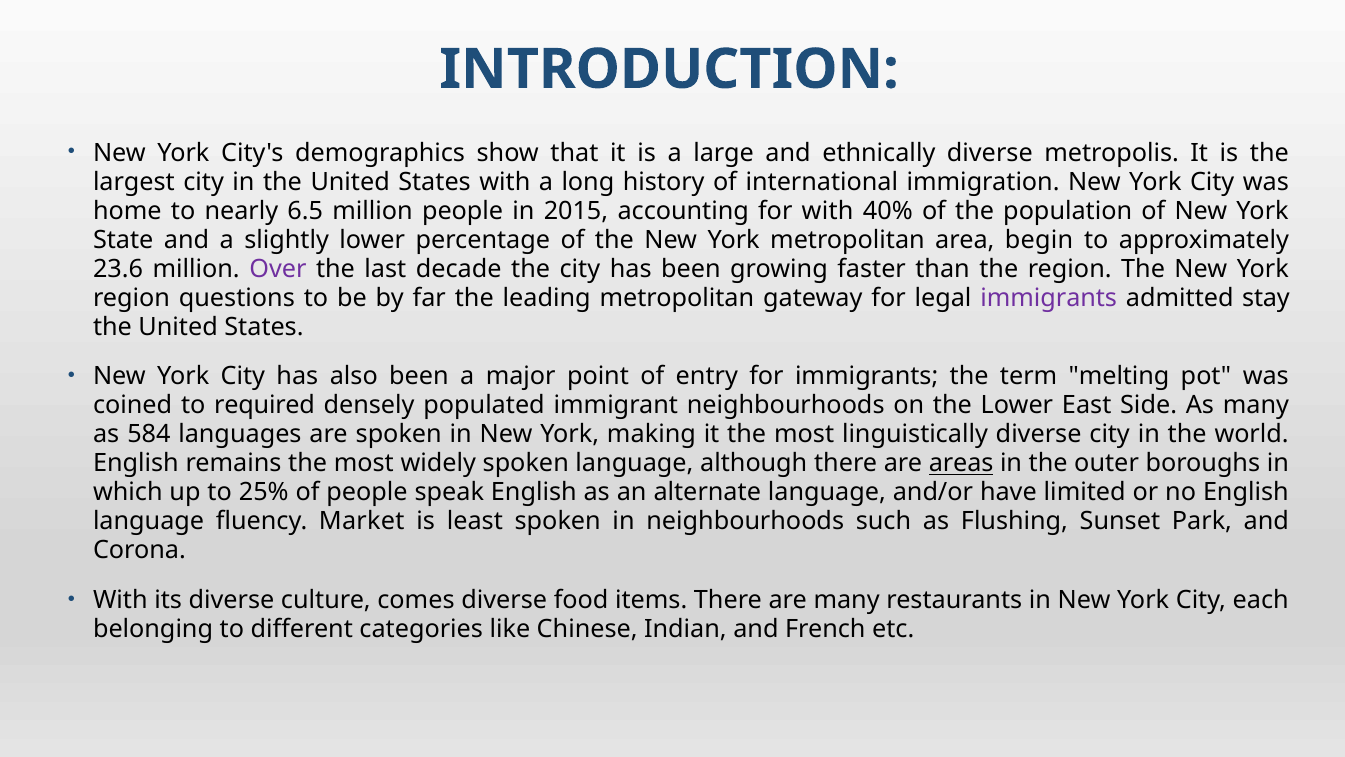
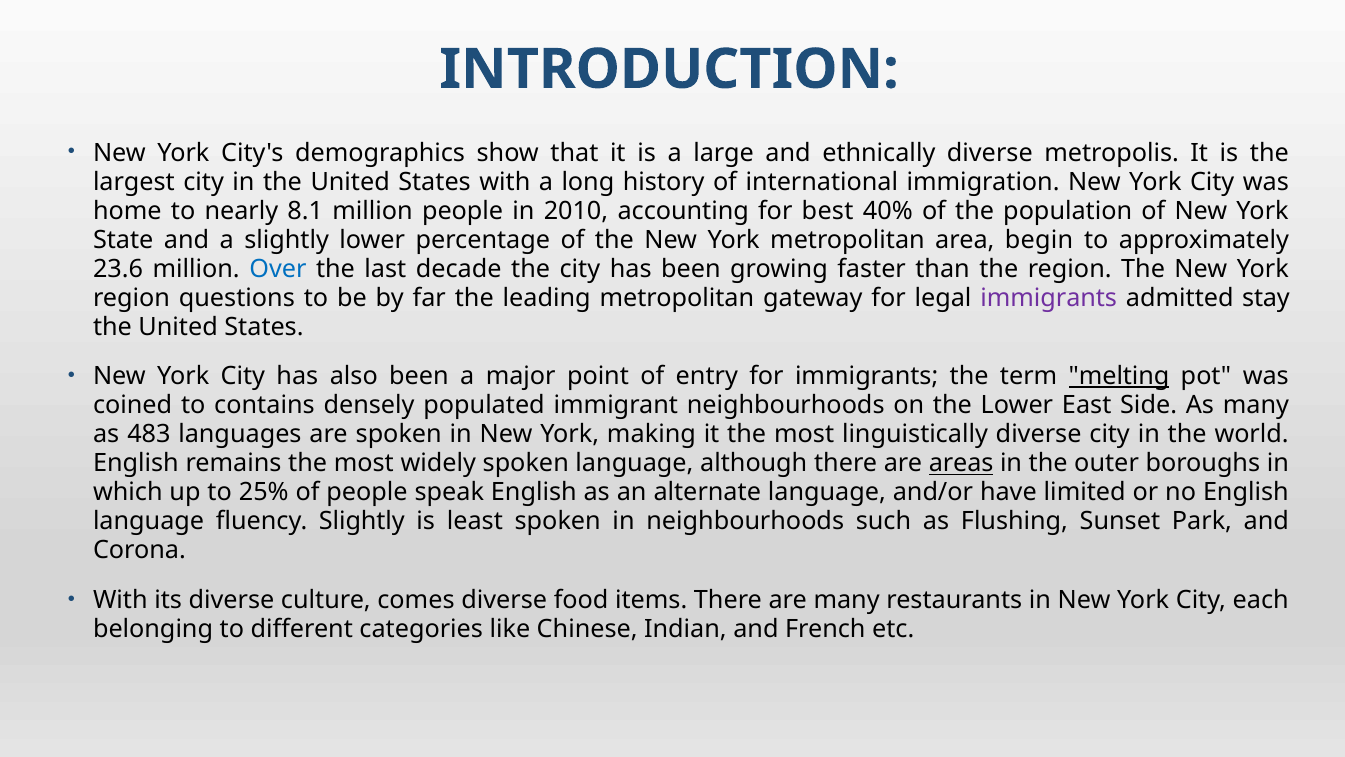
6.5: 6.5 -> 8.1 (305, 211)
2015: 2015 -> 2010 (576, 211)
for with: with -> best (828, 211)
Over colour: purple -> blue (278, 269)
melting underline: none -> present (1119, 376)
required: required -> contains (264, 405)
584: 584 -> 483 (149, 434)
fluency Market: Market -> Slightly (362, 521)
